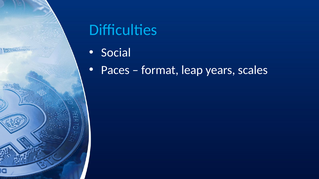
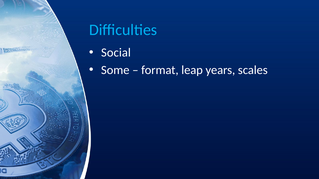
Paces: Paces -> Some (115, 70)
